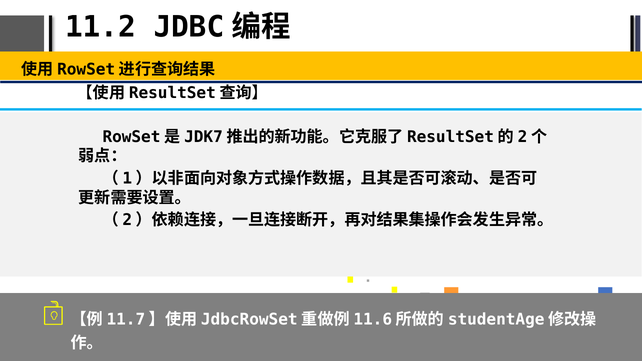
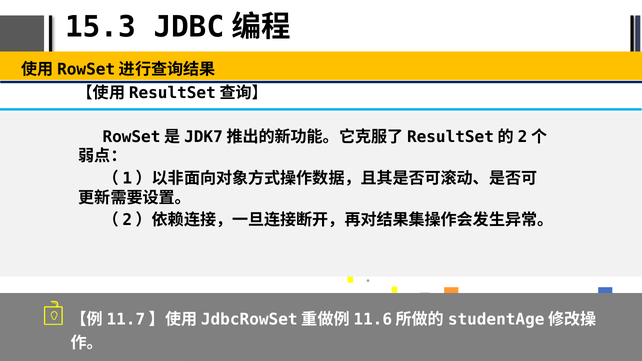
11.2: 11.2 -> 15.3 (100, 27)
